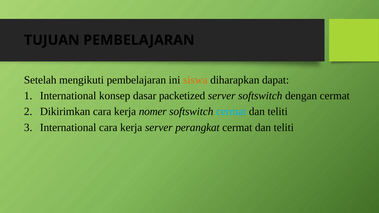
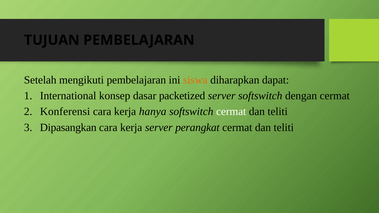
Dikirimkan: Dikirimkan -> Konferensi (65, 112)
nomer: nomer -> hanya (153, 112)
cermat colour: light blue -> white (231, 112)
International: International -> Dipasangkan (68, 128)
